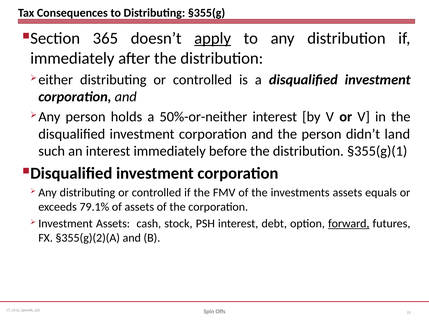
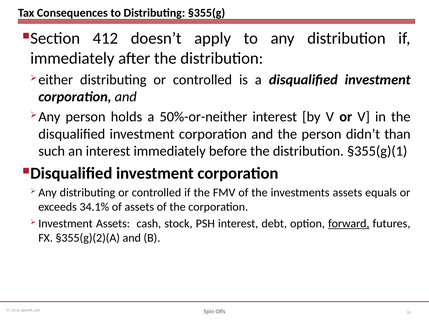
365: 365 -> 412 (105, 38)
apply underline: present -> none (213, 38)
land: land -> than (397, 134)
79.1%: 79.1% -> 34.1% (94, 207)
